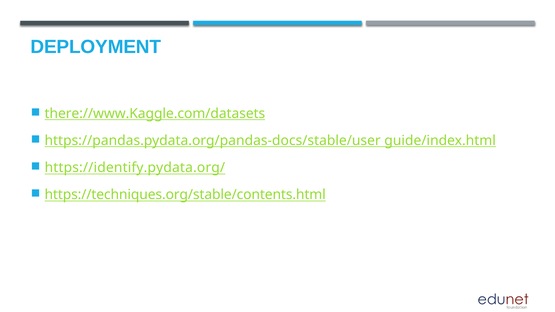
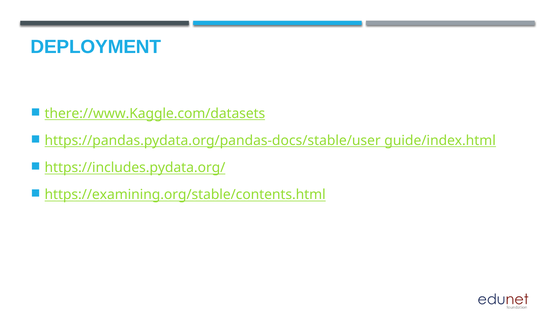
https://identify.pydata.org/: https://identify.pydata.org/ -> https://includes.pydata.org/ (135, 168)
https://techniques.org/stable/contents.html: https://techniques.org/stable/contents.html -> https://examining.org/stable/contents.html (185, 195)
